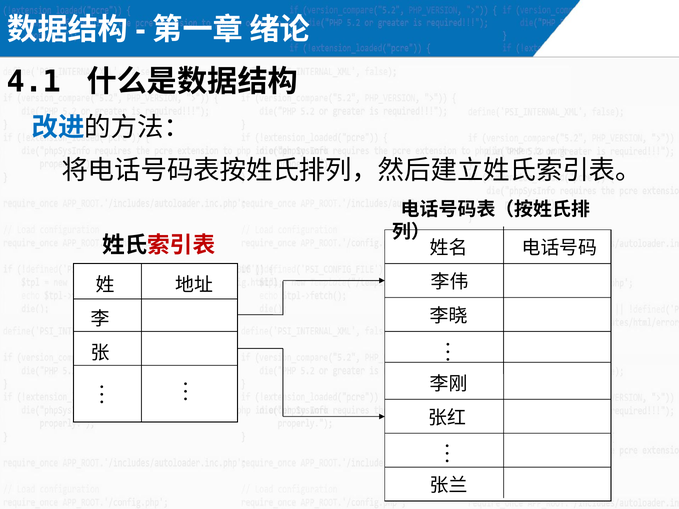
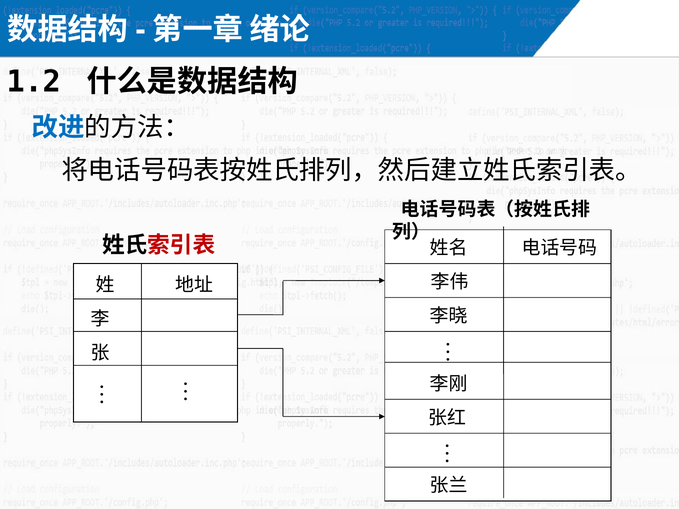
4.1: 4.1 -> 1.2 (34, 82)
